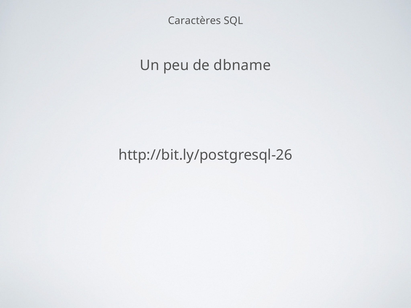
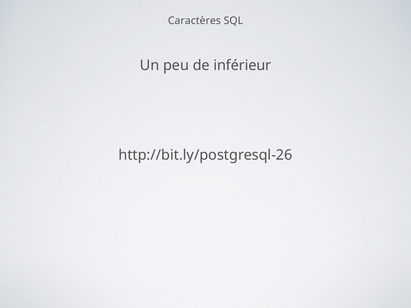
dbname: dbname -> inférieur (242, 66)
